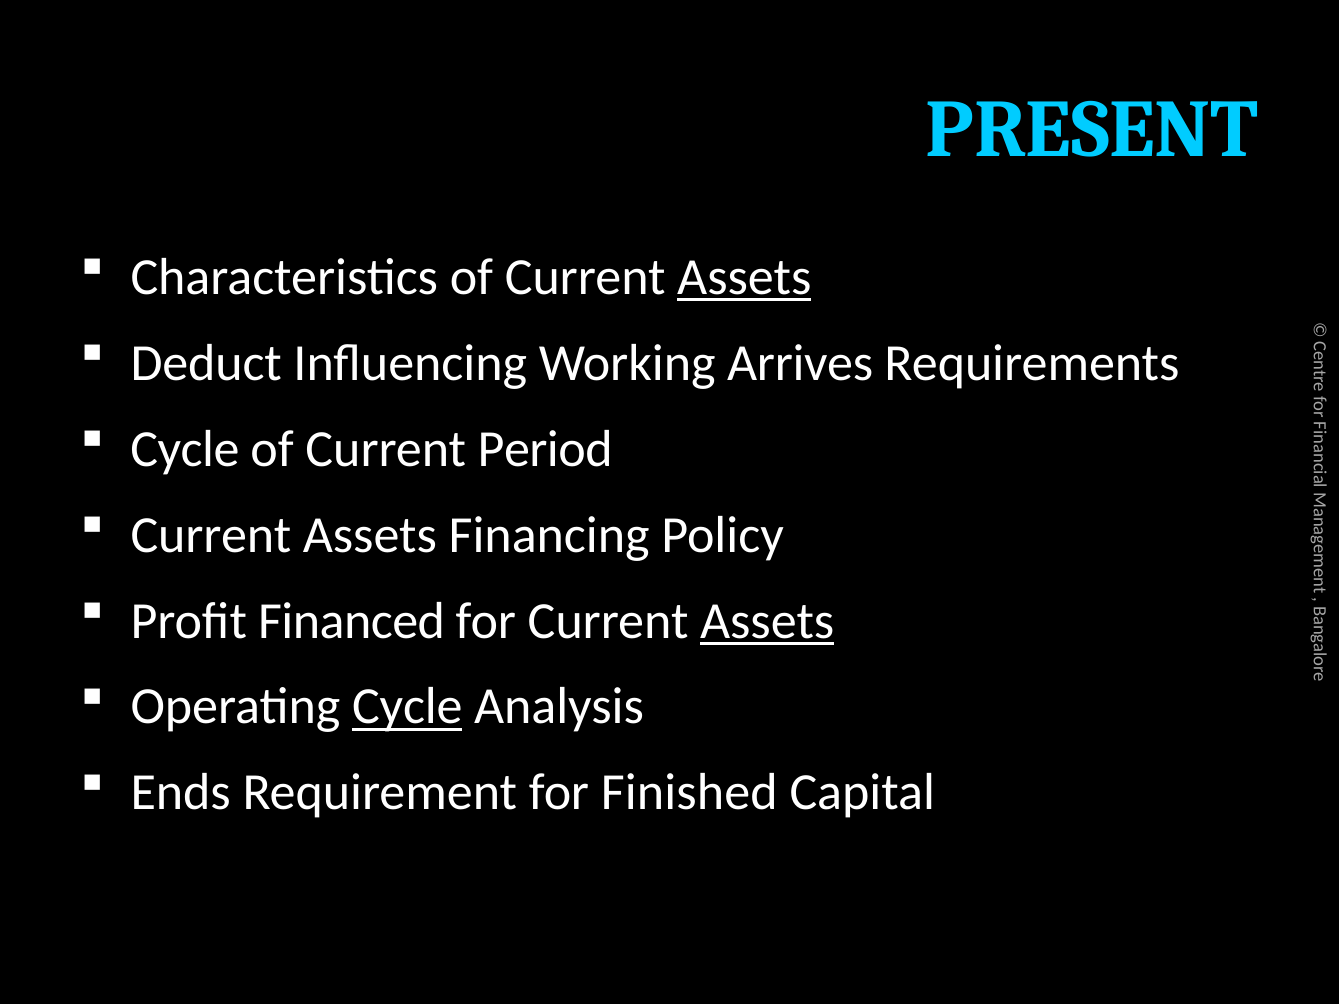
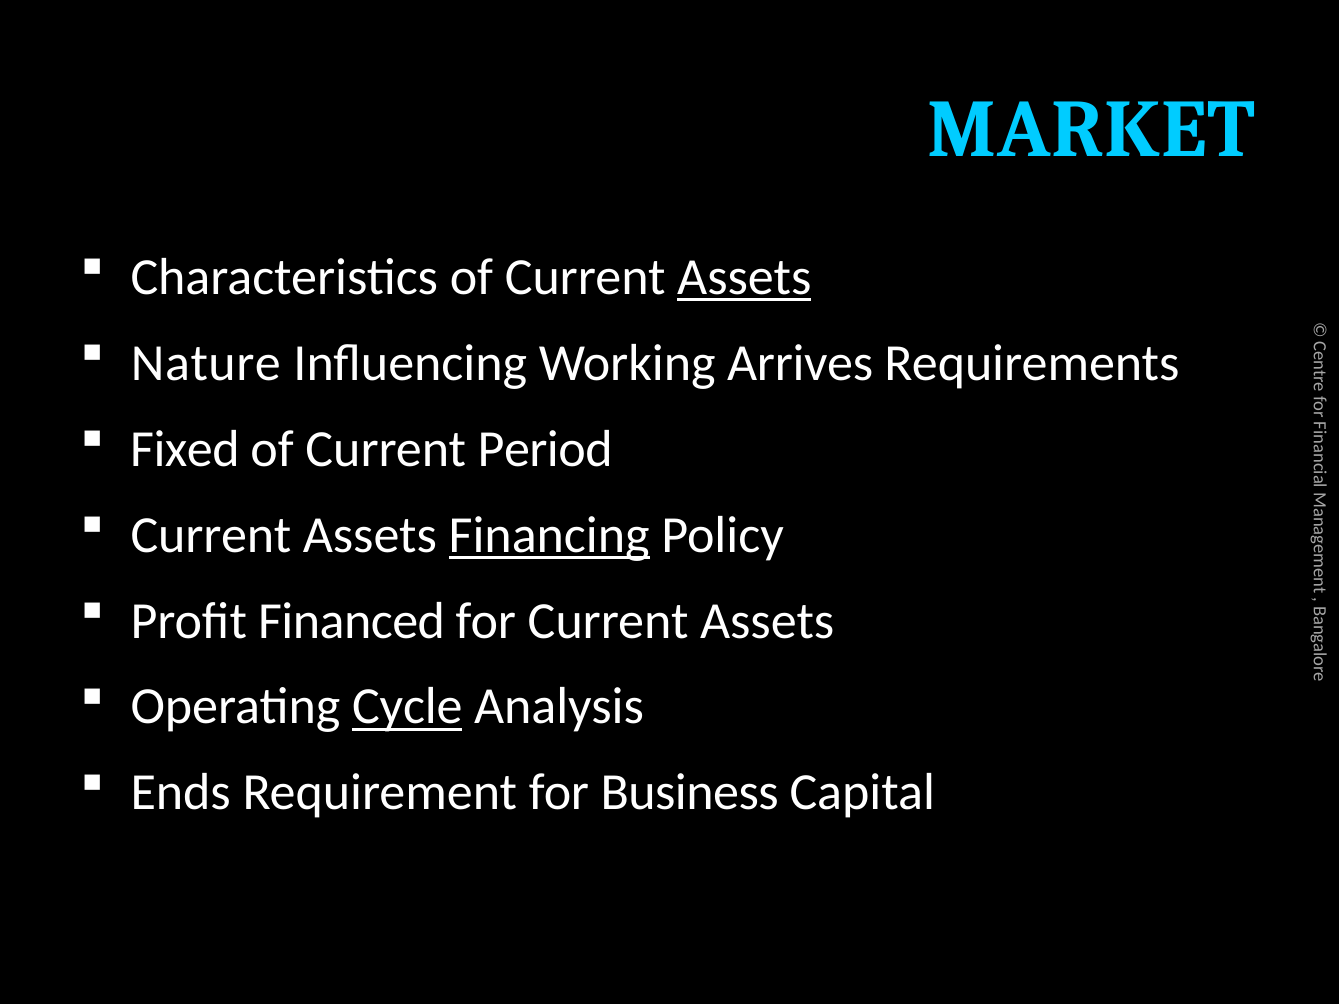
PRESENT: PRESENT -> MARKET (1092, 130)
Deduct: Deduct -> Nature (206, 363)
Cycle: Cycle -> Fixed (185, 449)
Financing underline: none -> present (549, 535)
Assets underline: present -> none (767, 621)
Finished: Finished -> Business (690, 793)
